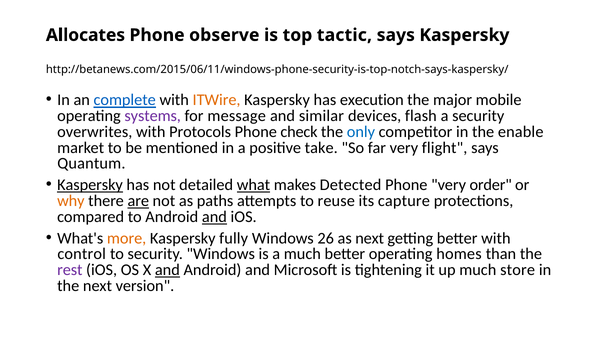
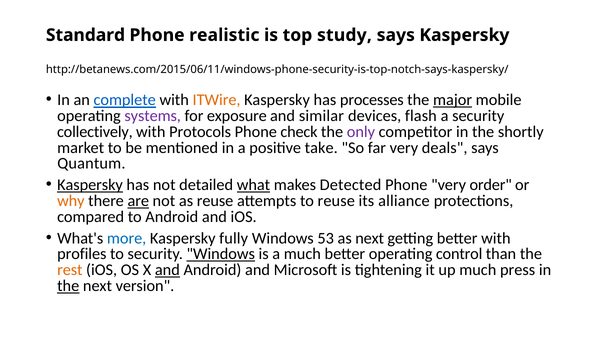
Allocates: Allocates -> Standard (85, 35)
observe: observe -> realistic (224, 35)
tactic: tactic -> study (344, 35)
execution: execution -> processes (372, 100)
major underline: none -> present (453, 100)
message: message -> exposure (237, 116)
overwrites: overwrites -> collectively (95, 132)
only colour: blue -> purple (361, 132)
enable: enable -> shortly (521, 132)
flight: flight -> deals (445, 148)
as paths: paths -> reuse (215, 201)
capture: capture -> alliance (404, 201)
and underline: present -> none (214, 217)
more colour: orange -> blue (127, 238)
26: 26 -> 53 (326, 238)
control: control -> profiles (82, 254)
Windows underline: none -> present (221, 254)
homes: homes -> control (459, 254)
rest colour: purple -> orange (70, 270)
store: store -> press (518, 270)
the underline: none -> present (68, 285)
